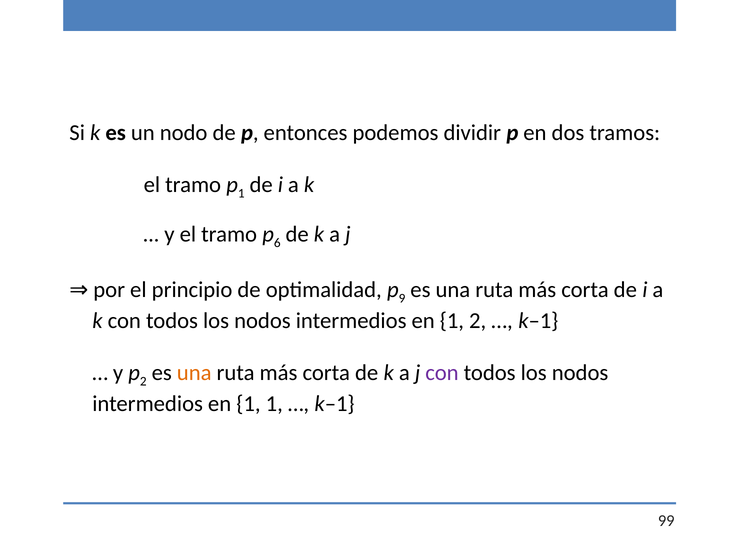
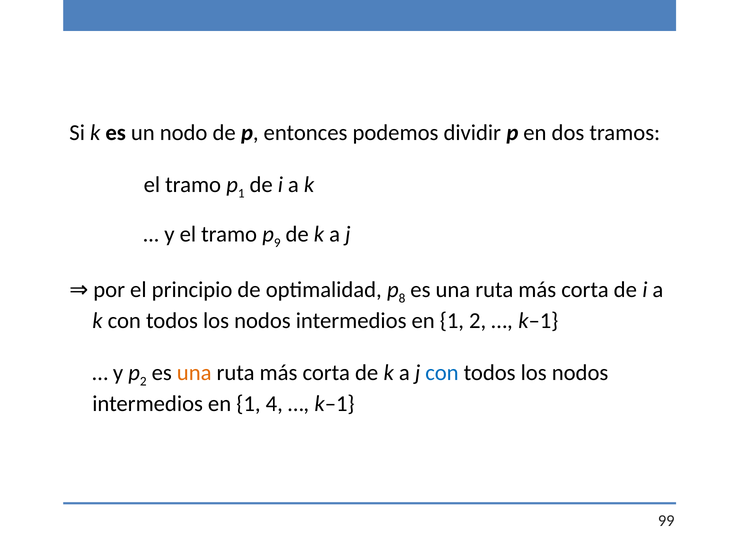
6: 6 -> 9 (277, 243)
9: 9 -> 8 (402, 298)
con colour: purple -> blue (442, 372)
1 1: 1 -> 4 (274, 403)
